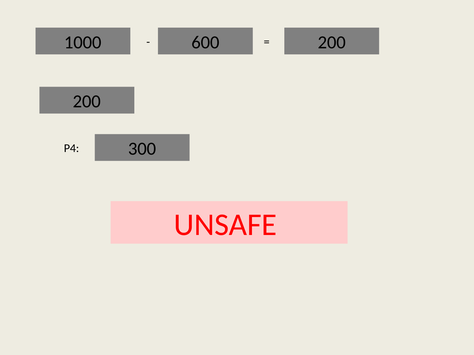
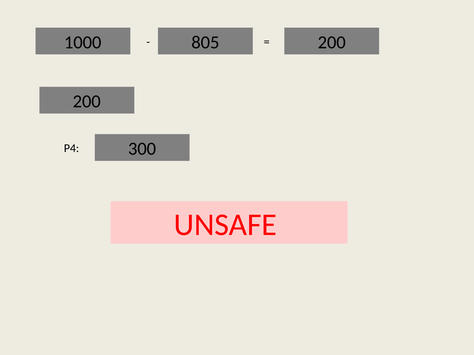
600: 600 -> 805 (205, 42)
